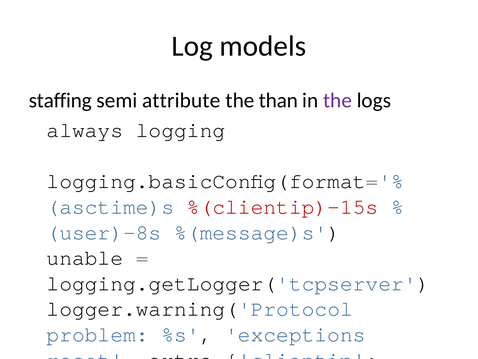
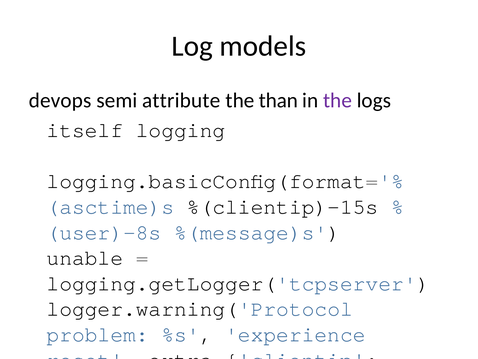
staffing: staffing -> devops (60, 100)
always: always -> itself (85, 130)
%(clientip)-15s colour: red -> black (283, 207)
exceptions: exceptions -> experience (295, 334)
